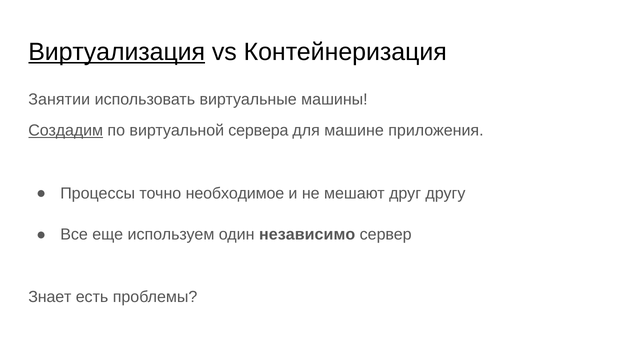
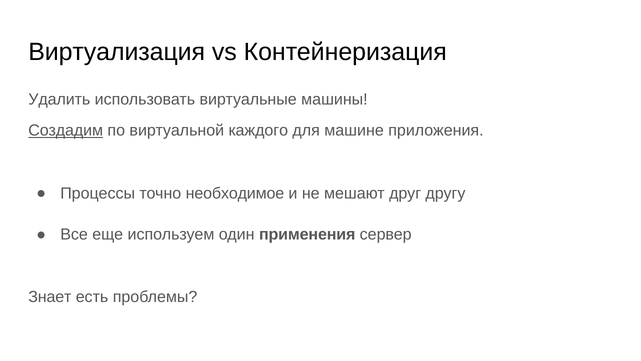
Виртуализация underline: present -> none (117, 52)
Занятии: Занятии -> Удалить (59, 99)
сервера: сервера -> каждого (258, 130)
независимо: независимо -> применения (307, 234)
